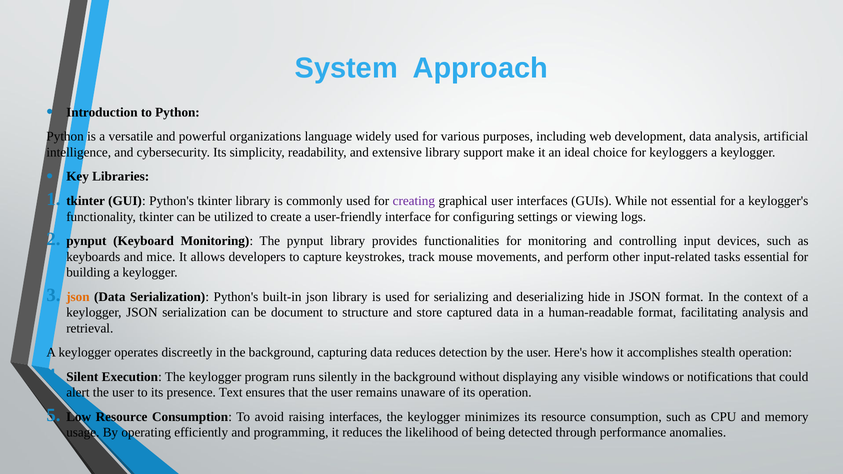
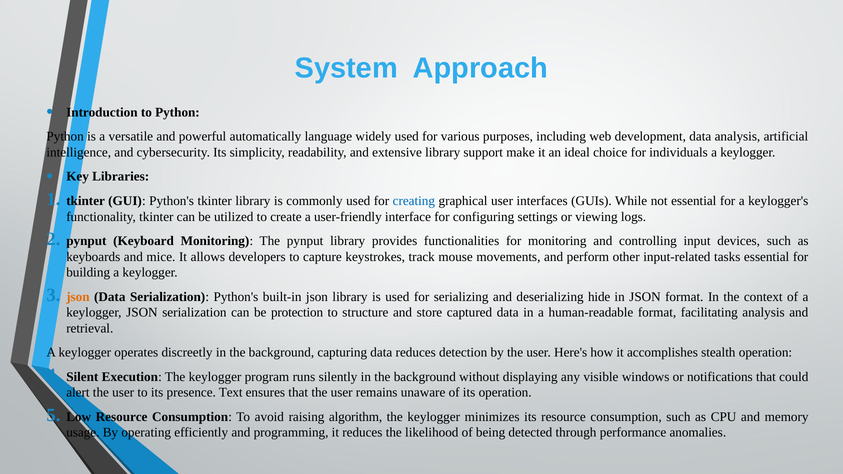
organizations: organizations -> automatically (265, 137)
keyloggers: keyloggers -> individuals (679, 152)
creating colour: purple -> blue (414, 201)
document: document -> protection (297, 313)
raising interfaces: interfaces -> algorithm (356, 417)
